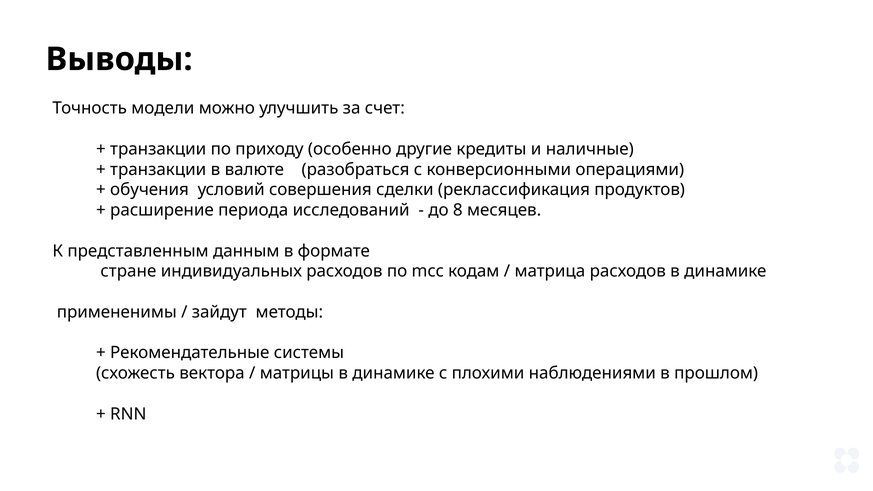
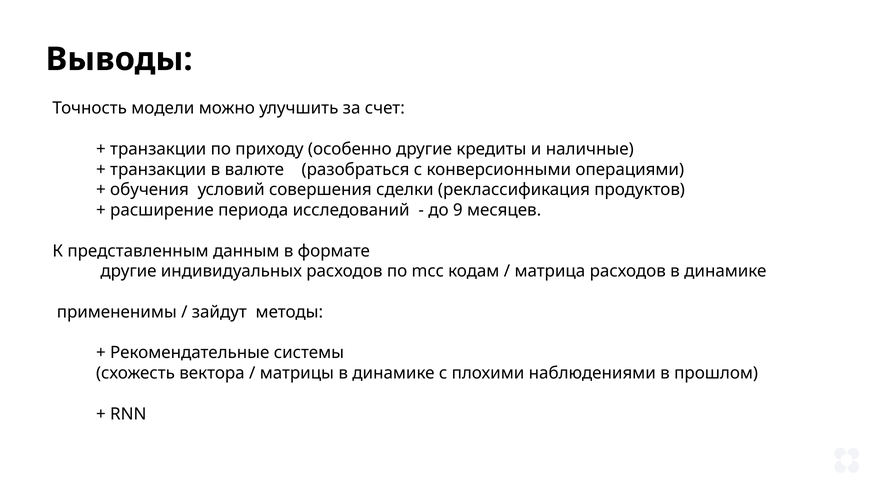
8: 8 -> 9 (458, 210)
стране: стране -> другие (128, 271)
